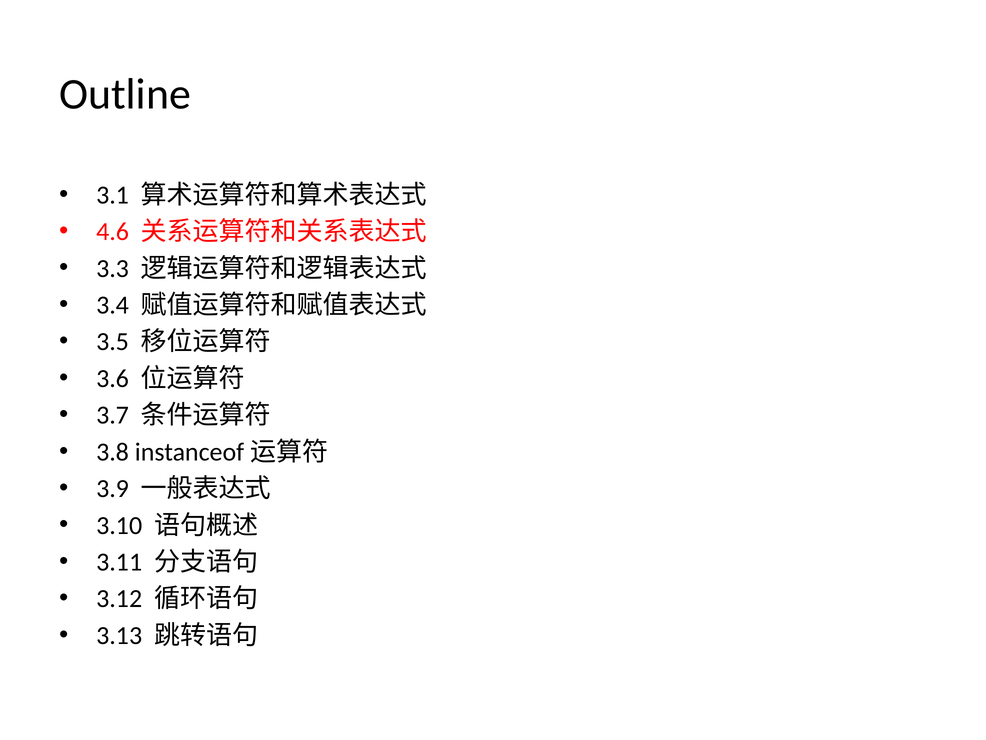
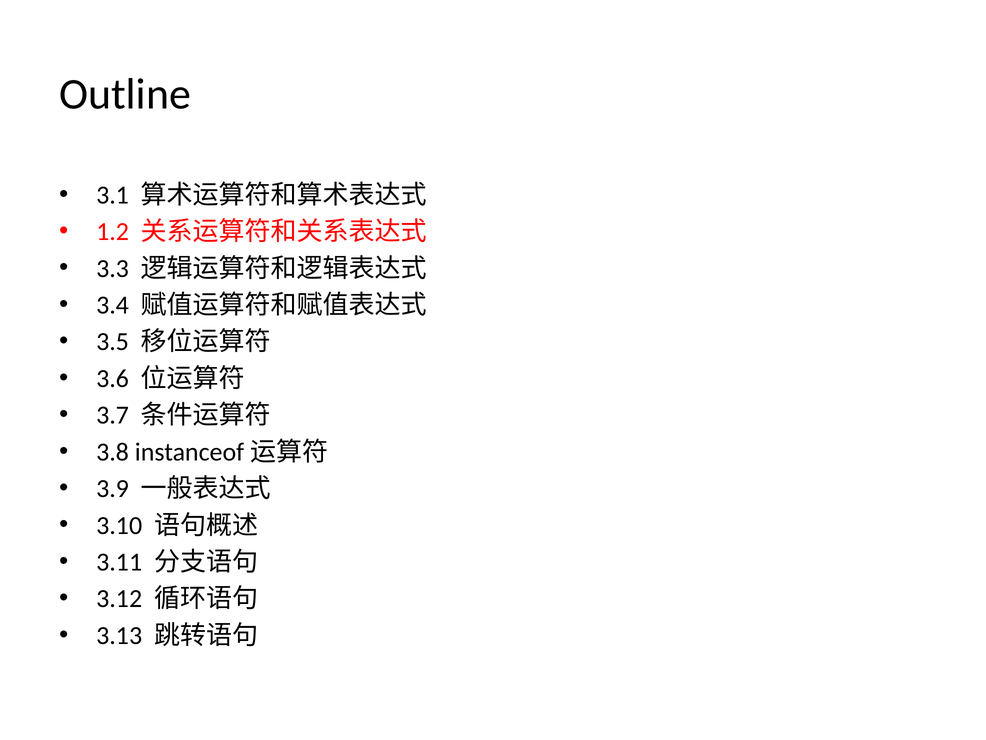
4.6: 4.6 -> 1.2 (113, 232)
